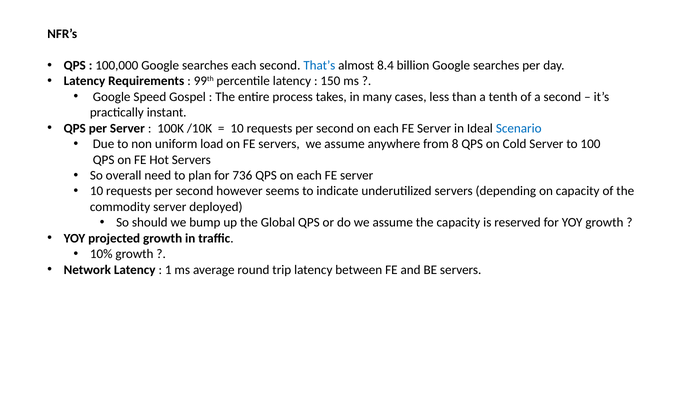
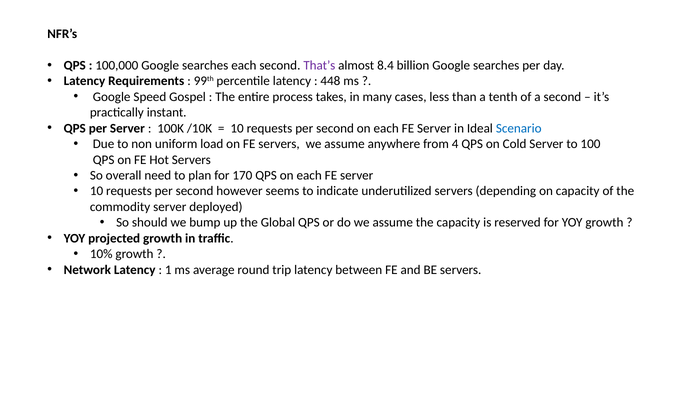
That’s colour: blue -> purple (319, 65)
150: 150 -> 448 (330, 81)
8: 8 -> 4 (455, 144)
736: 736 -> 170 (242, 176)
